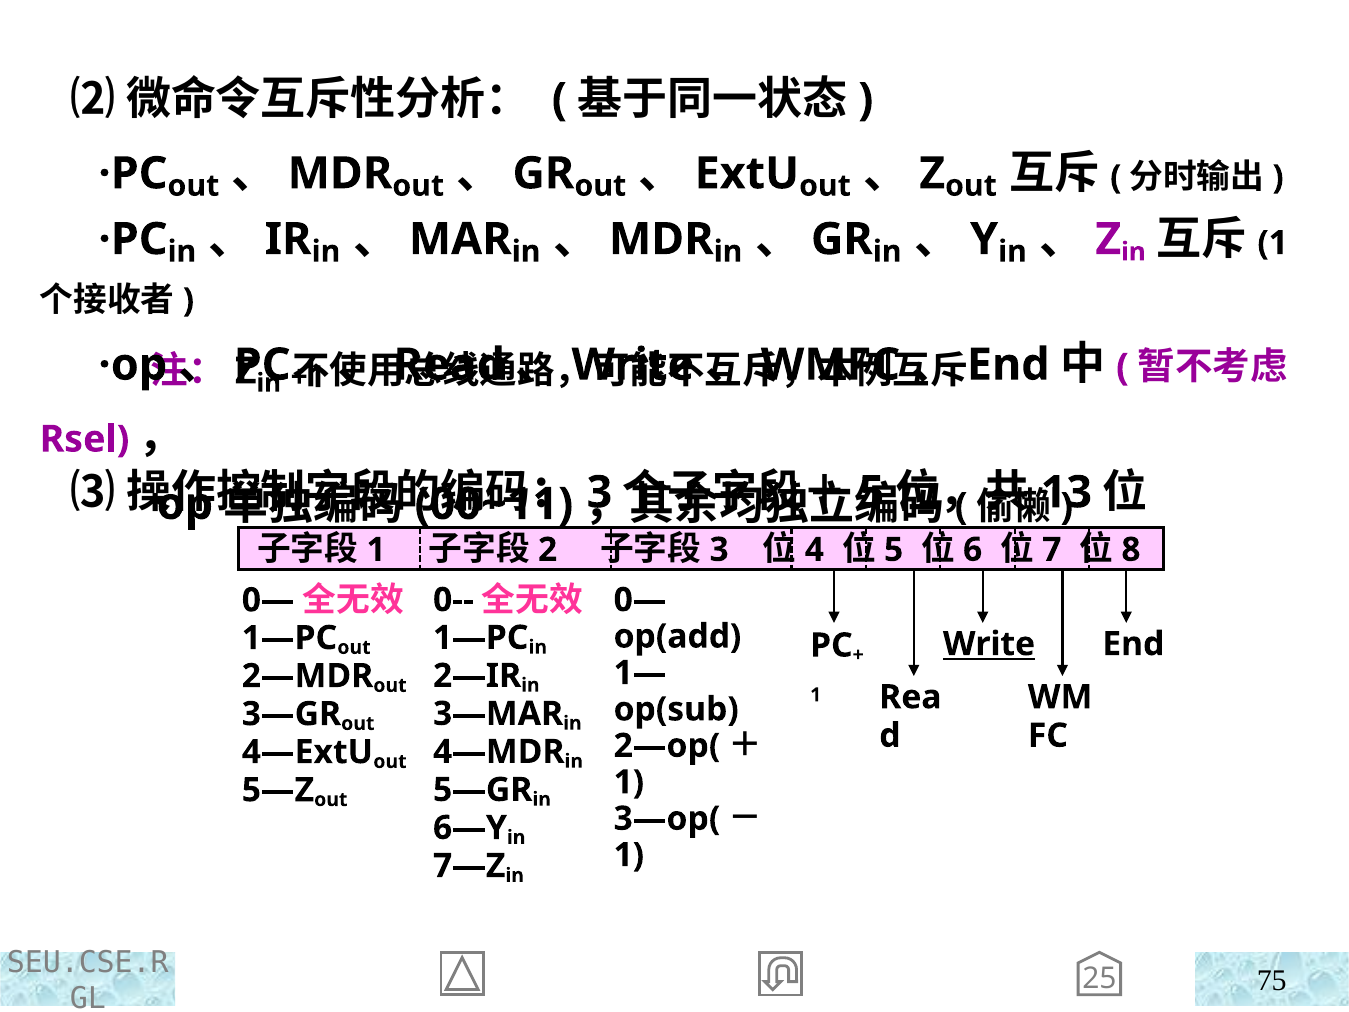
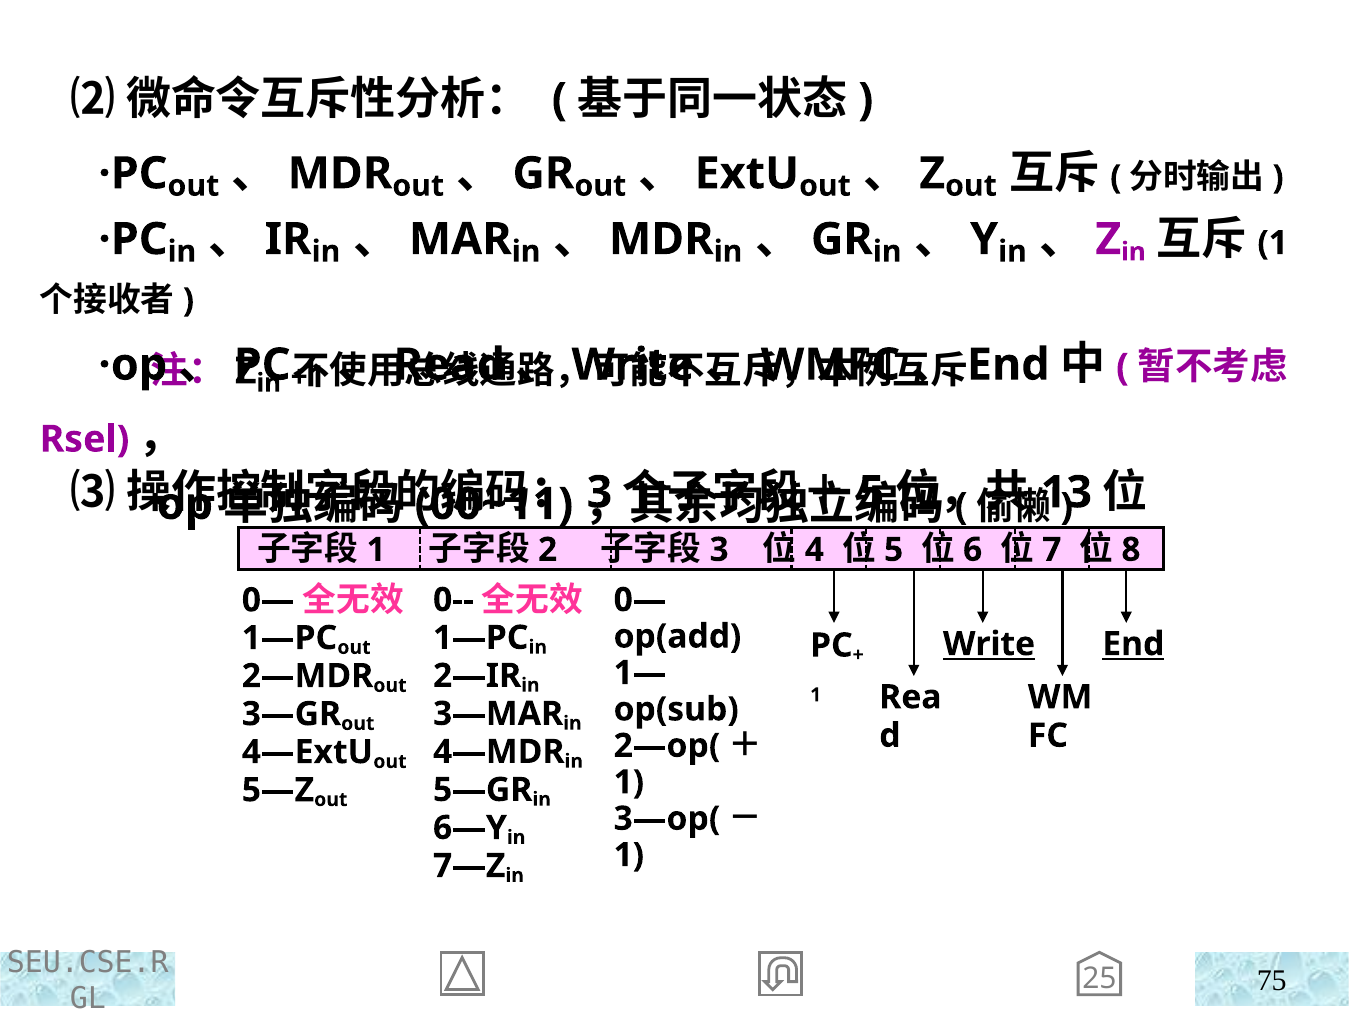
End underline: none -> present (1133, 644)
